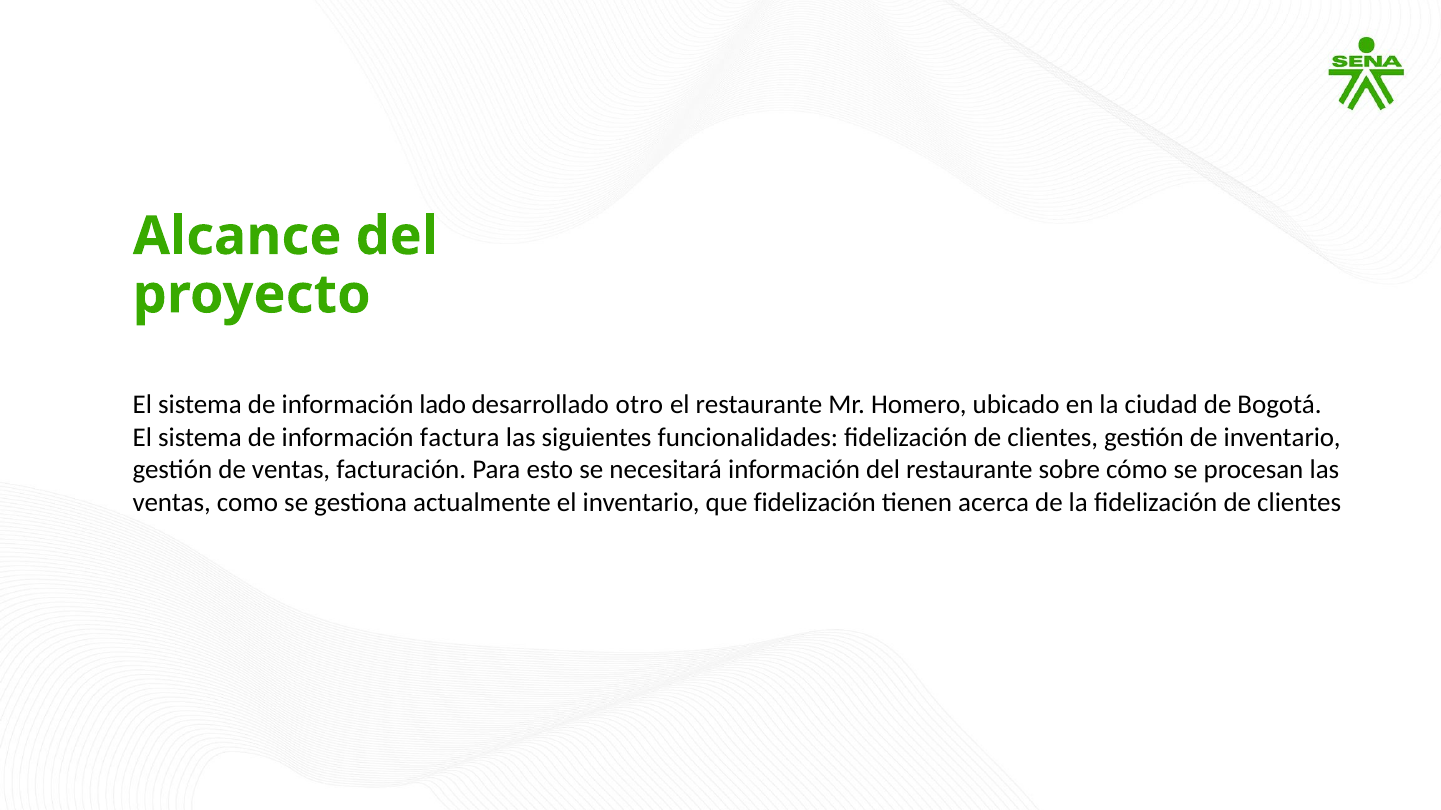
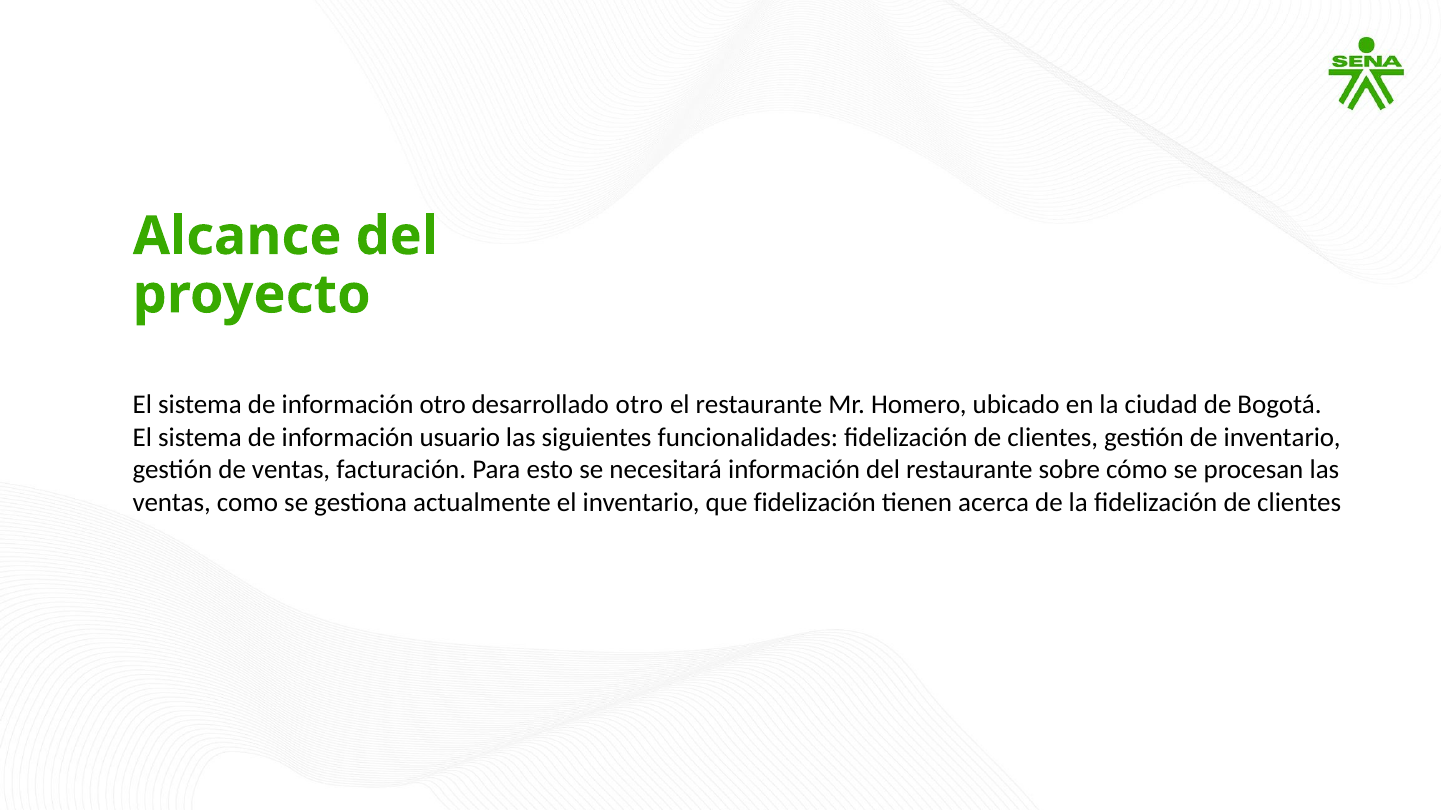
información lado: lado -> otro (443, 405)
factura: factura -> usuario (460, 438)
